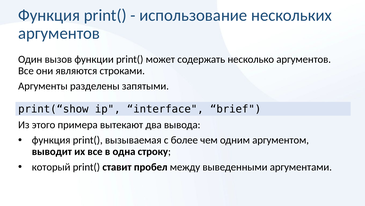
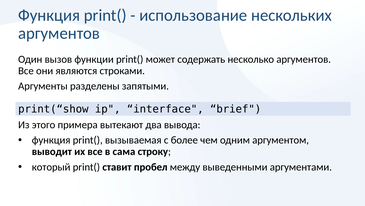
одна: одна -> сама (124, 151)
